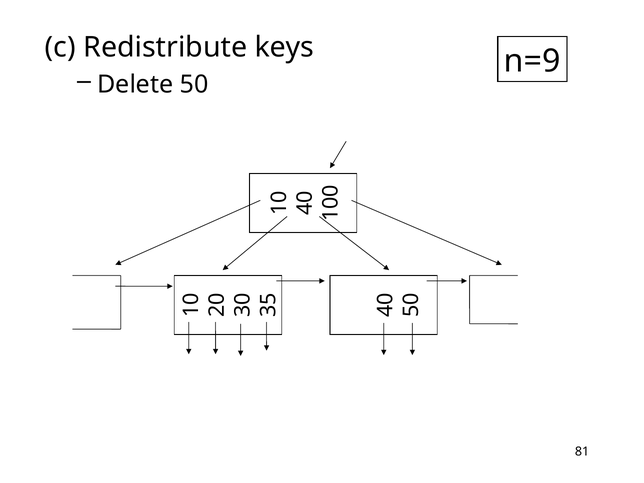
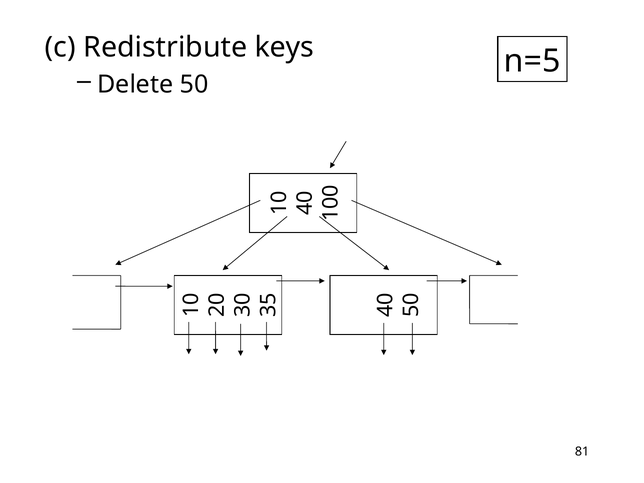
n=9: n=9 -> n=5 (532, 61)
